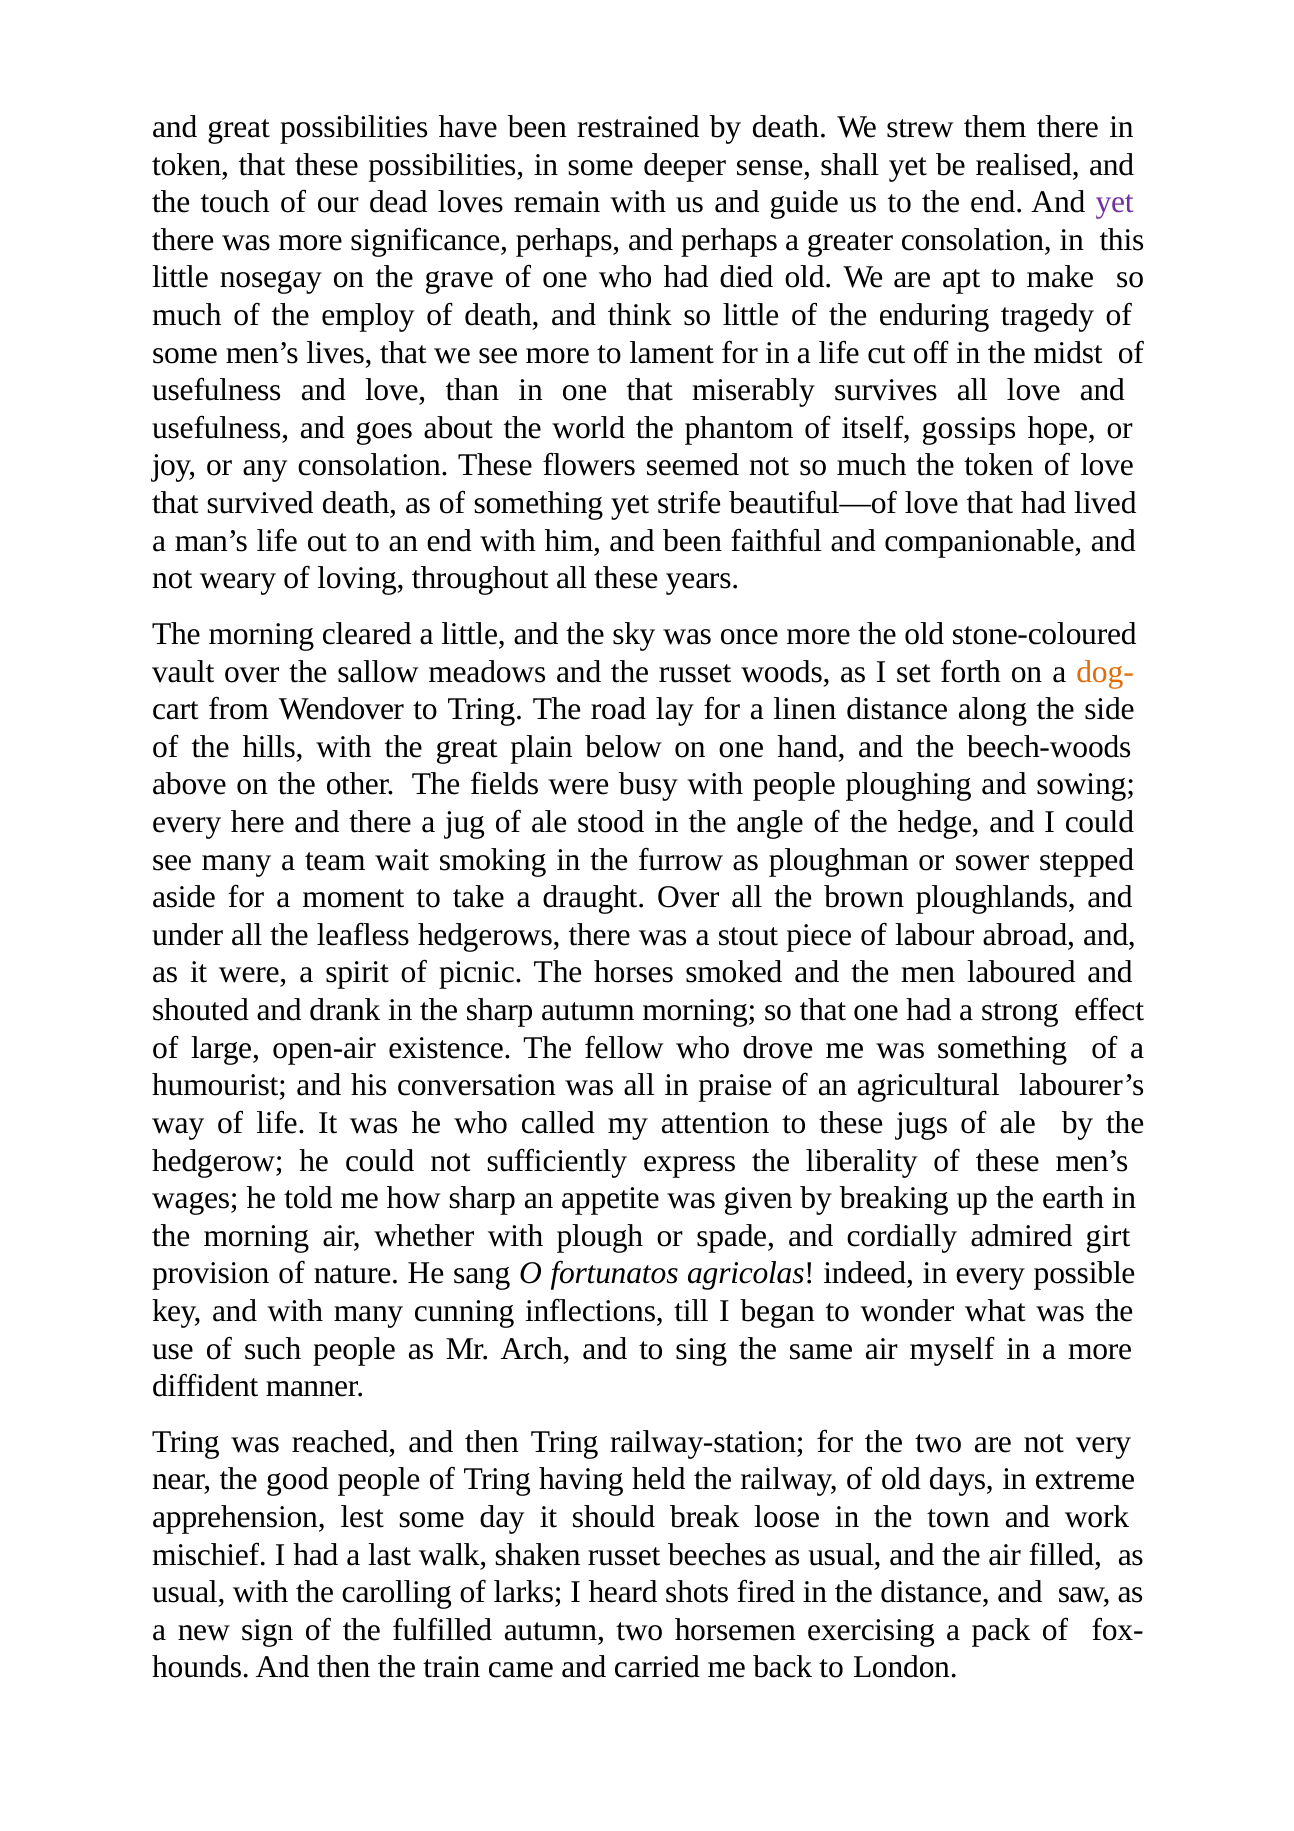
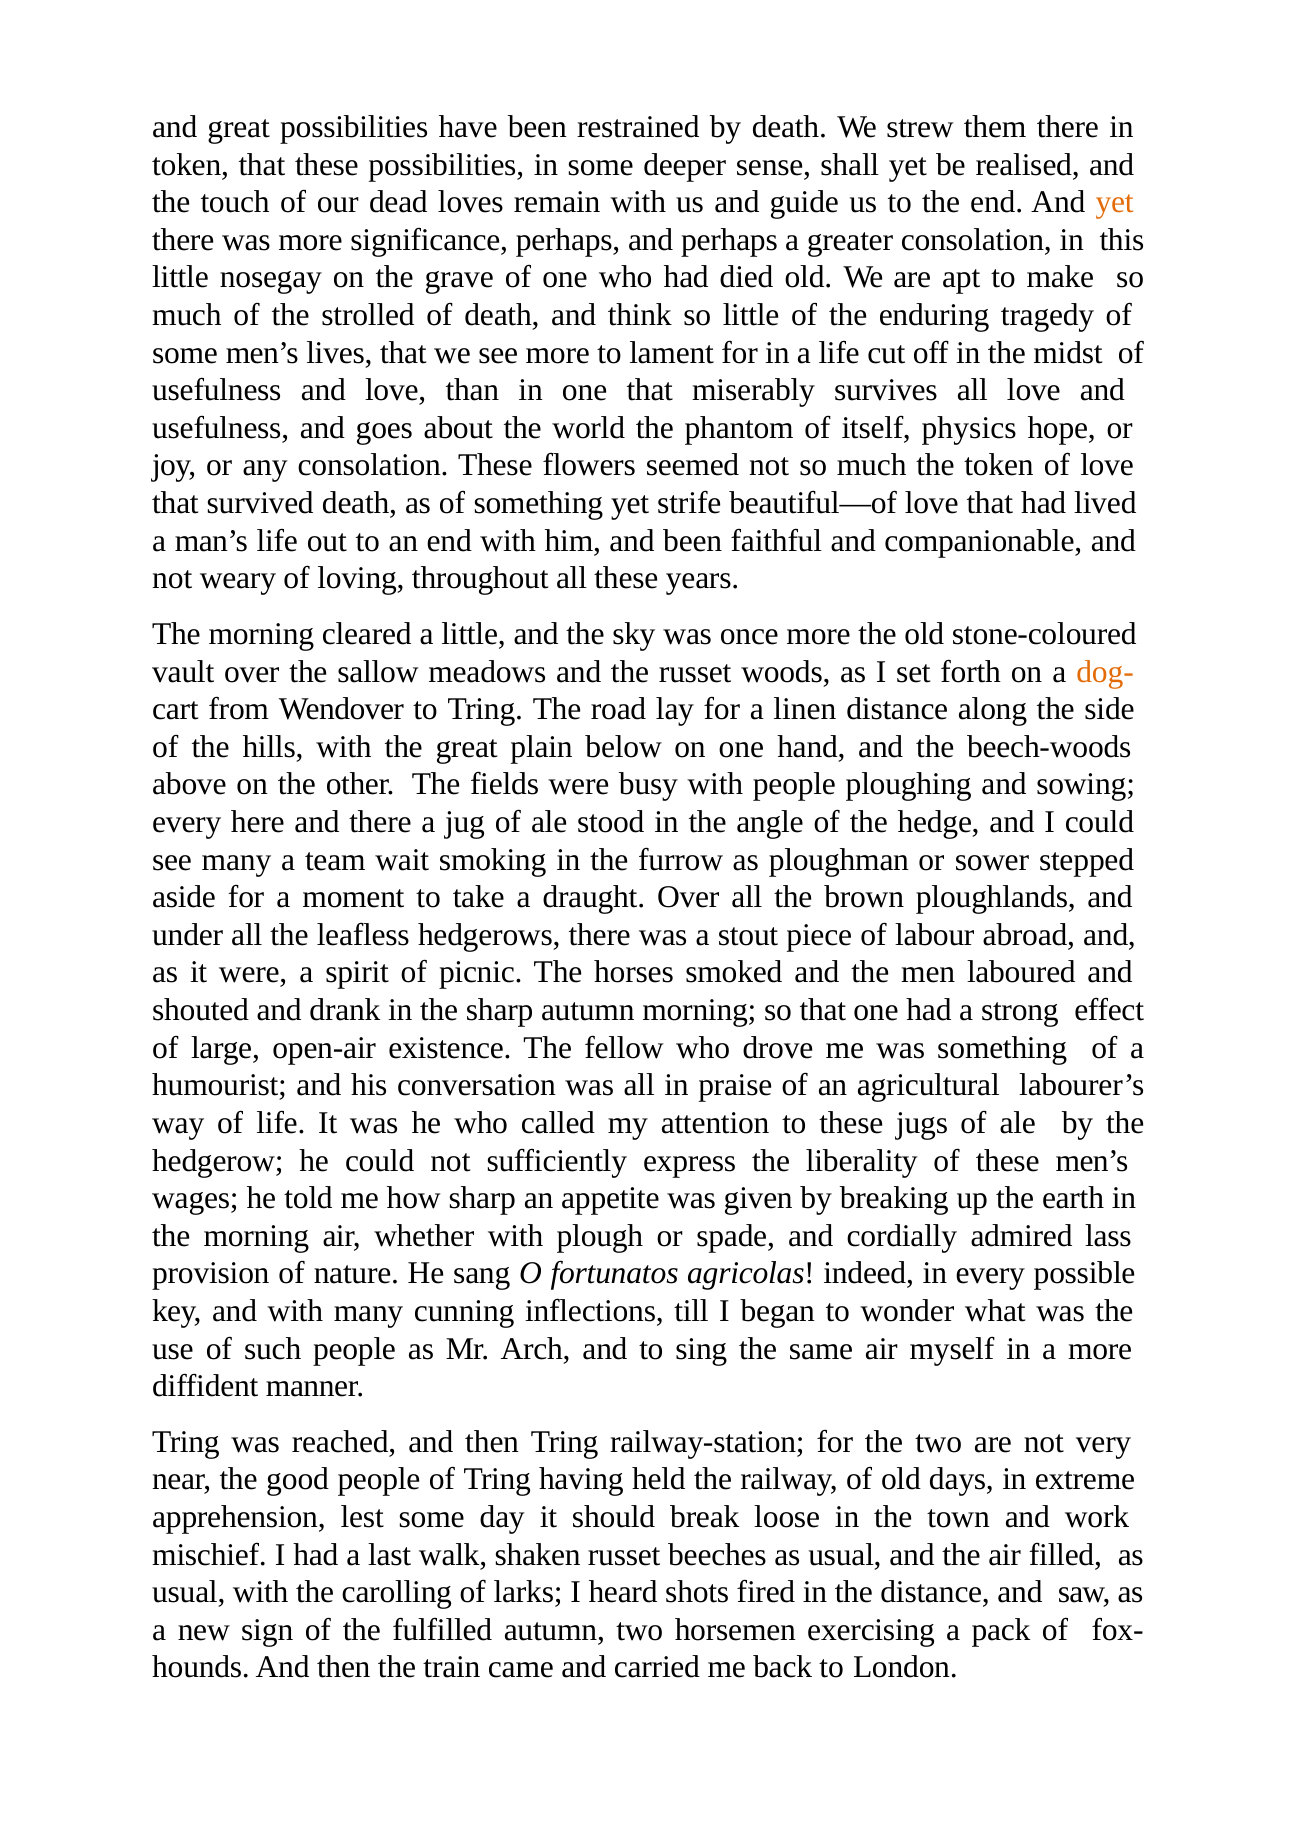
yet colour: purple -> orange (1115, 202)
employ: employ -> strolled (368, 315)
gossips: gossips -> physics (969, 428)
girt: girt -> lass (1108, 1236)
